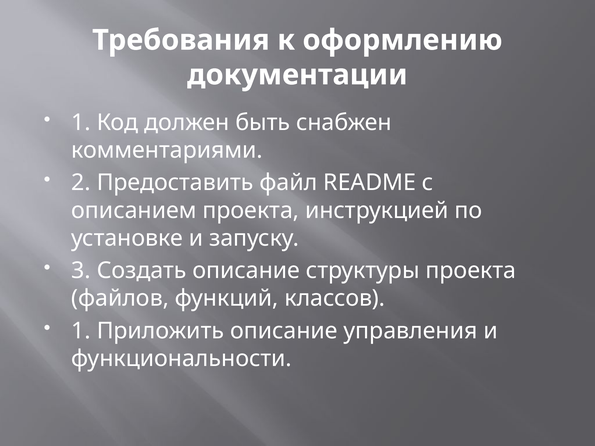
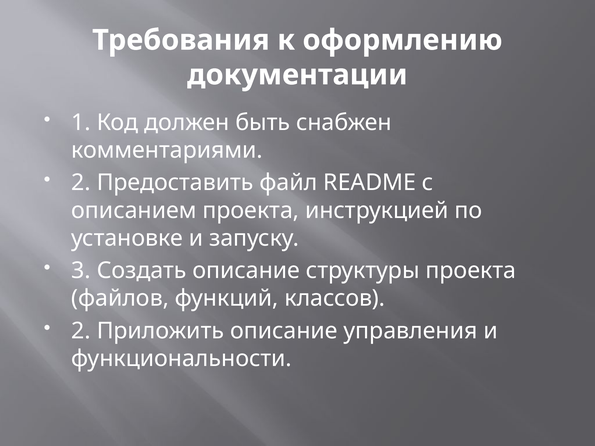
1: 1 -> 2 (81, 331)
